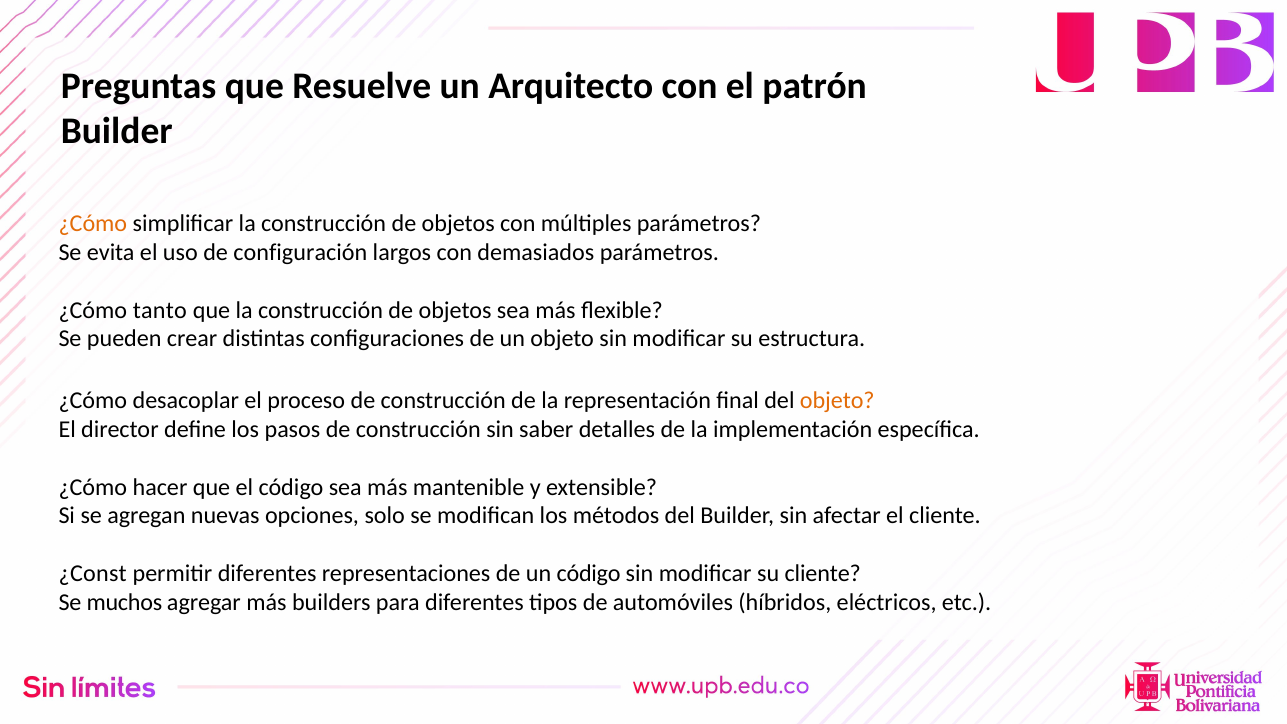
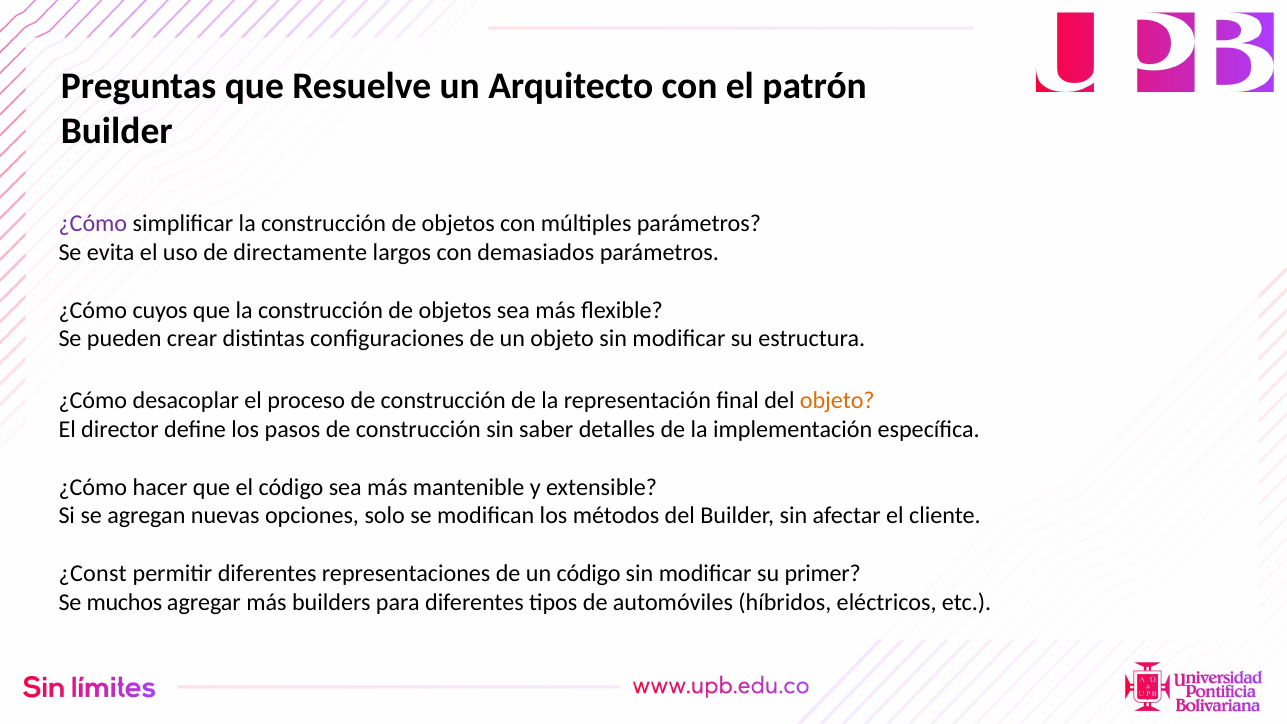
¿Cómo colour: orange -> purple (93, 223)
configuración: configuración -> directamente (300, 252)
tanto: tanto -> cuyos (160, 310)
su cliente: cliente -> primer (823, 574)
